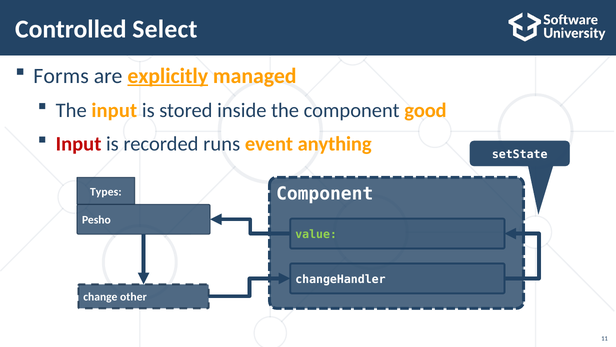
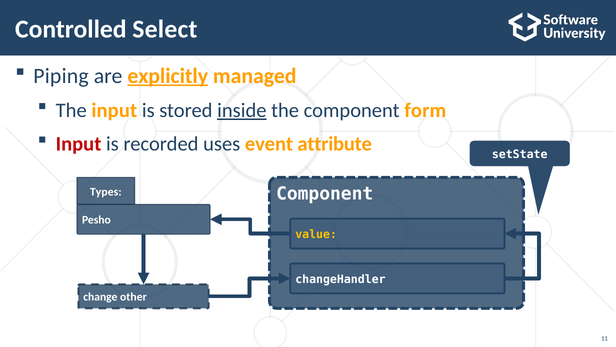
Forms: Forms -> Piping (61, 76)
inside underline: none -> present (242, 110)
good: good -> form (425, 110)
runs: runs -> uses (222, 144)
anything: anything -> attribute (335, 144)
value colour: light green -> yellow (316, 234)
